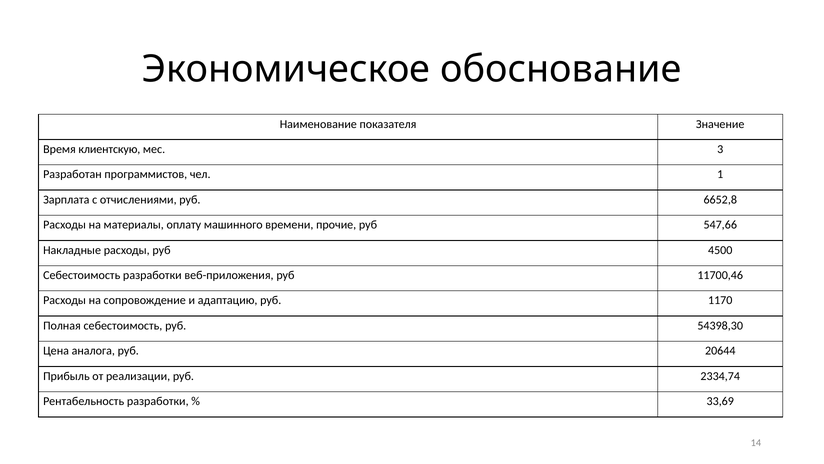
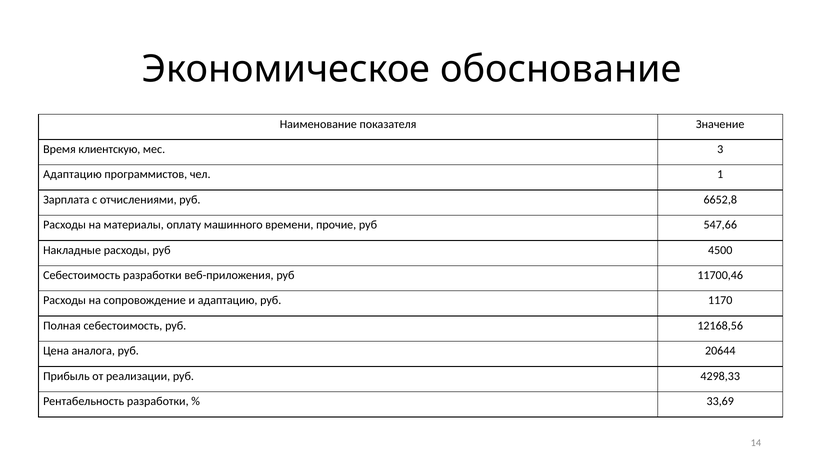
Разработан: Разработан -> Адаптацию (72, 174)
54398,30: 54398,30 -> 12168,56 (720, 325)
2334,74: 2334,74 -> 4298,33 (720, 376)
